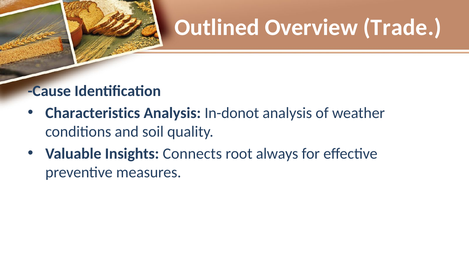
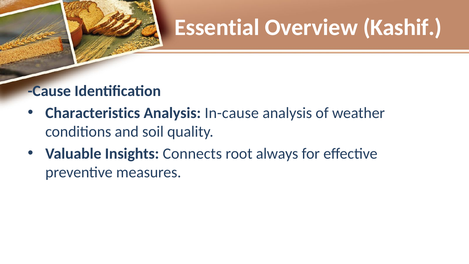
Outlined: Outlined -> Essential (217, 27)
Trade: Trade -> Kashif (403, 27)
In-donot: In-donot -> In-cause (232, 113)
